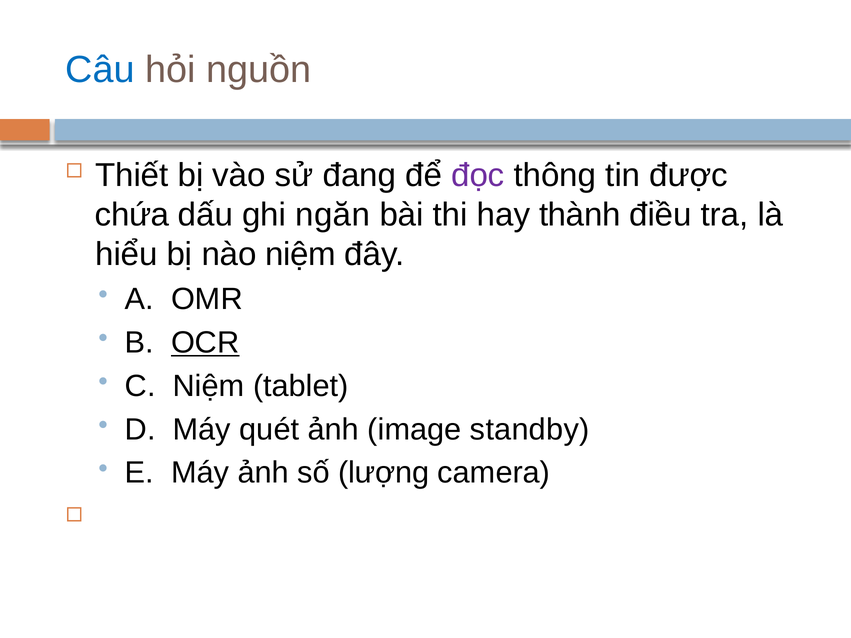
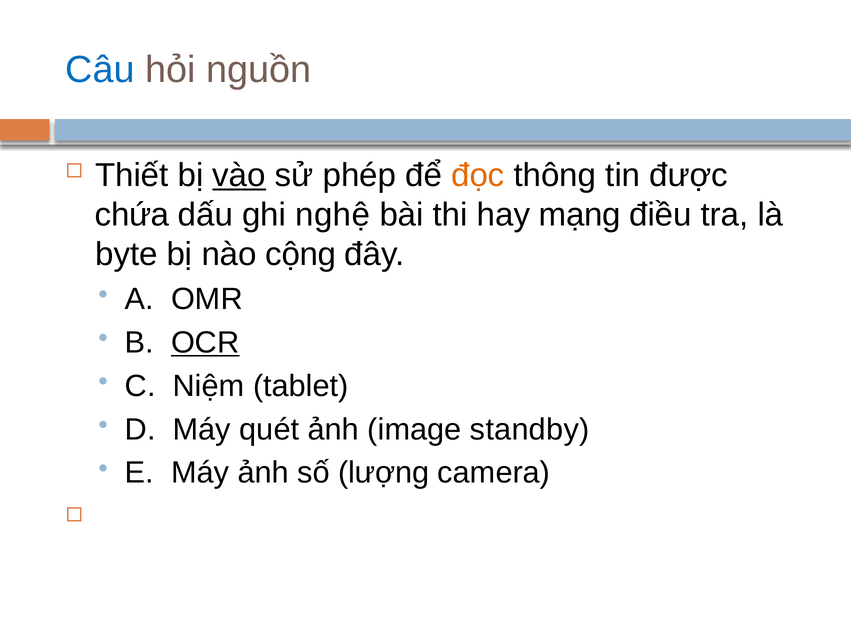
vào underline: none -> present (239, 175)
đang: đang -> phép (359, 175)
đọc colour: purple -> orange (478, 175)
ngăn: ngăn -> nghệ (333, 215)
thành: thành -> mạng (580, 215)
hiểu: hiểu -> byte (126, 254)
nào niệm: niệm -> cộng (301, 254)
